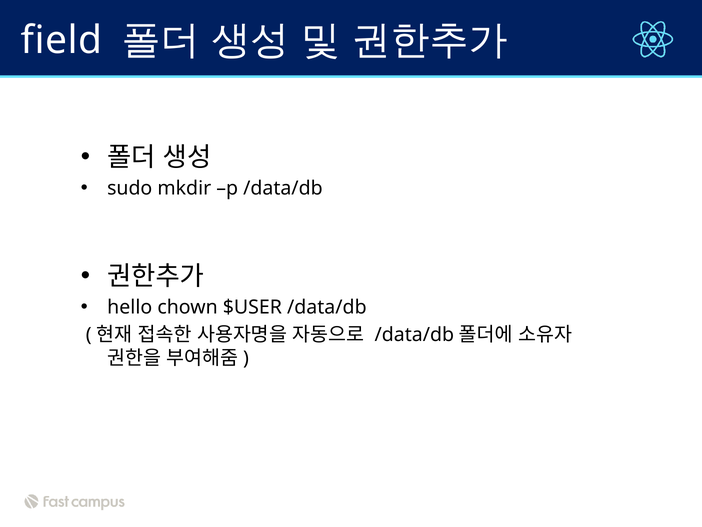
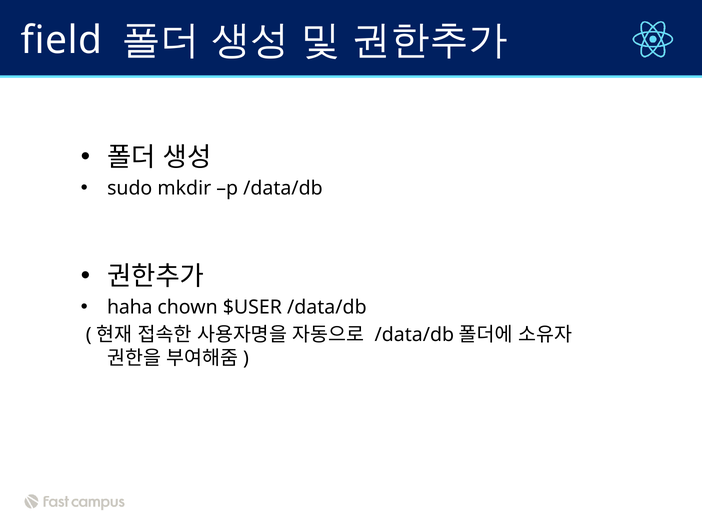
hello: hello -> haha (130, 307)
